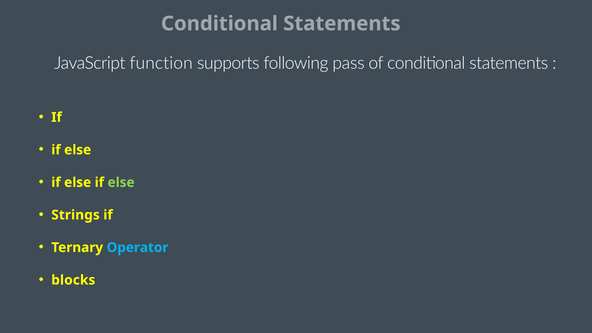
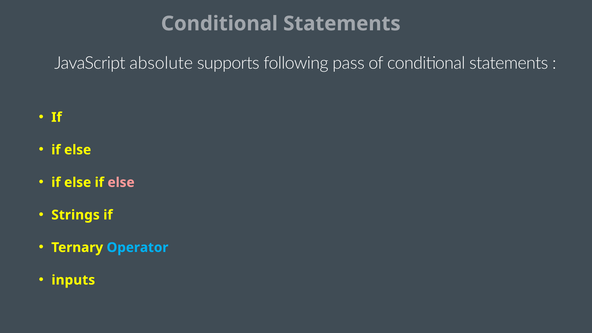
function: function -> absolute (161, 63)
else colour: light green -> pink (121, 182)
blocks: blocks -> inputs (73, 280)
